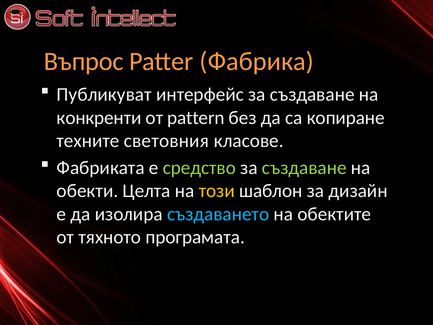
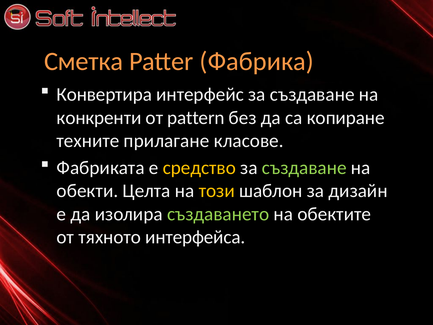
Въпрос: Въпрос -> Сметка (84, 61)
Публикуват: Публикуват -> Конвертира (104, 94)
световния: световния -> прилагане (167, 141)
средство colour: light green -> yellow (199, 168)
създаването colour: light blue -> light green (218, 214)
програмата: програмата -> интерфейса (195, 237)
